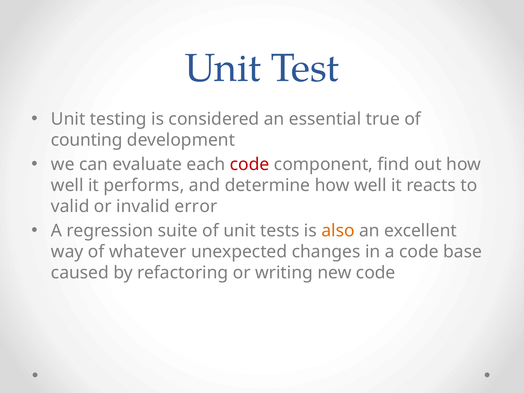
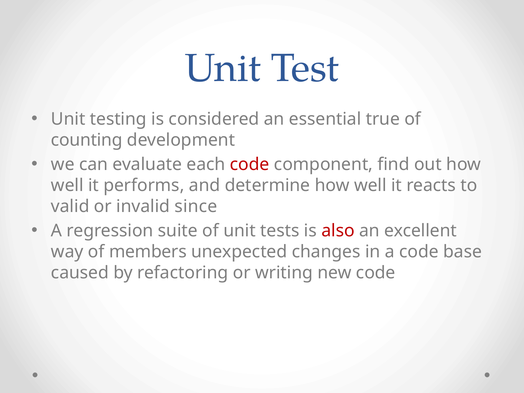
error: error -> since (196, 206)
also colour: orange -> red (338, 231)
whatever: whatever -> members (148, 252)
